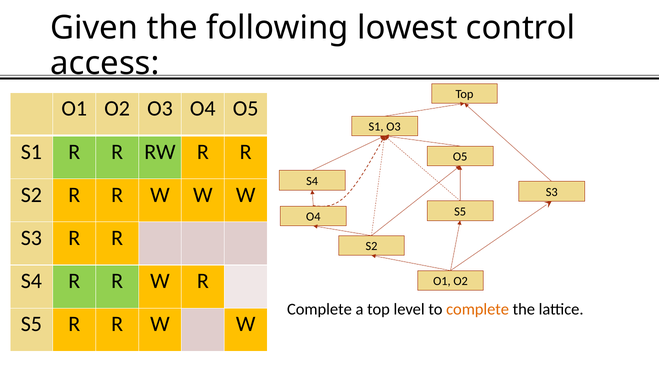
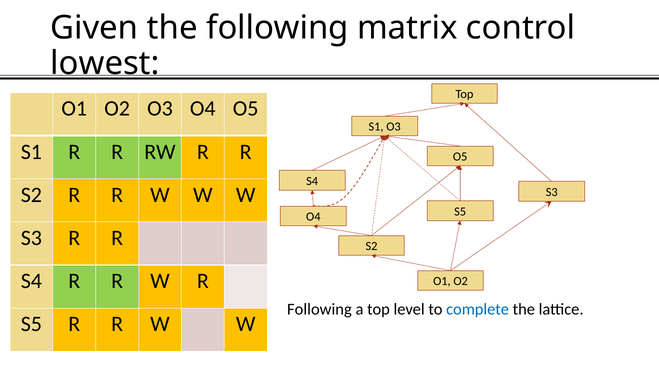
lowest: lowest -> matrix (407, 28)
access: access -> lowest (105, 63)
Complete: Complete -> Following (319, 309)
complete colour: orange -> blue (478, 309)
